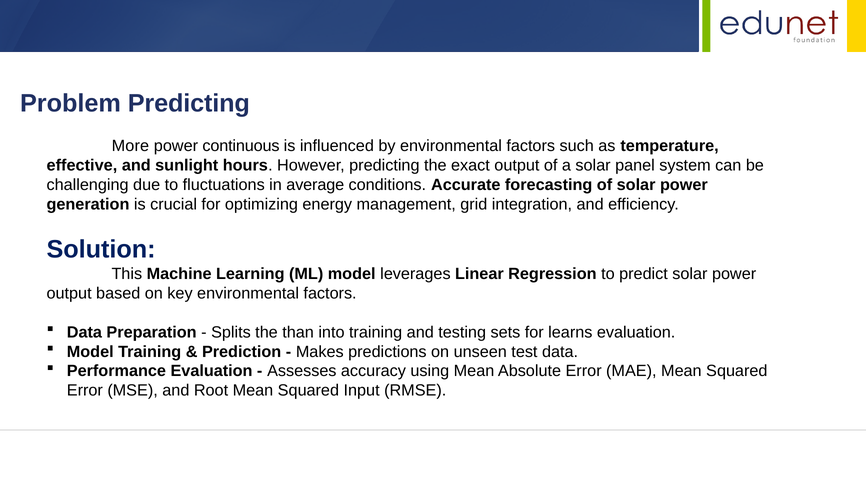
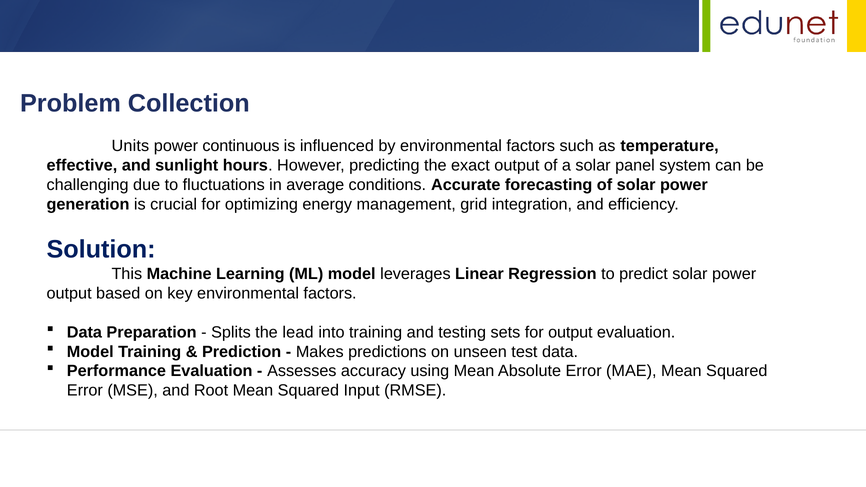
Problem Predicting: Predicting -> Collection (189, 103)
More: More -> Units (130, 146)
than: than -> lead (298, 332)
for learns: learns -> output (570, 332)
